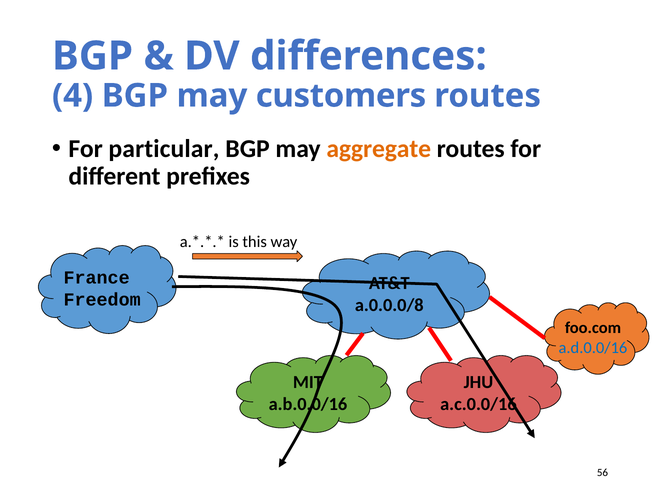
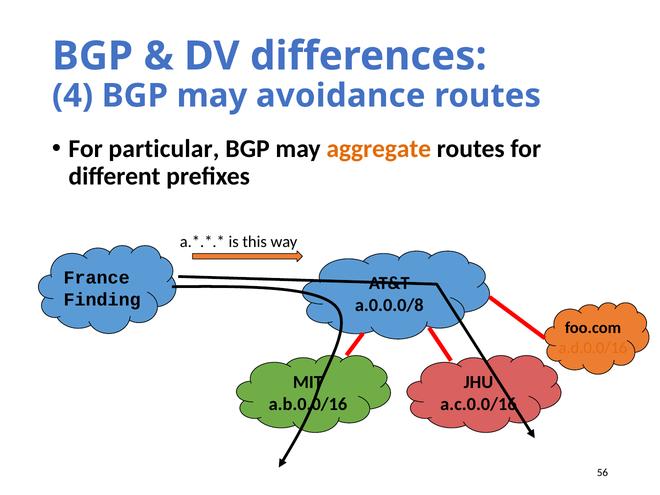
customers: customers -> avoidance (341, 96)
Freedom: Freedom -> Finding (102, 299)
a.d.0.0/16 colour: blue -> orange (593, 348)
